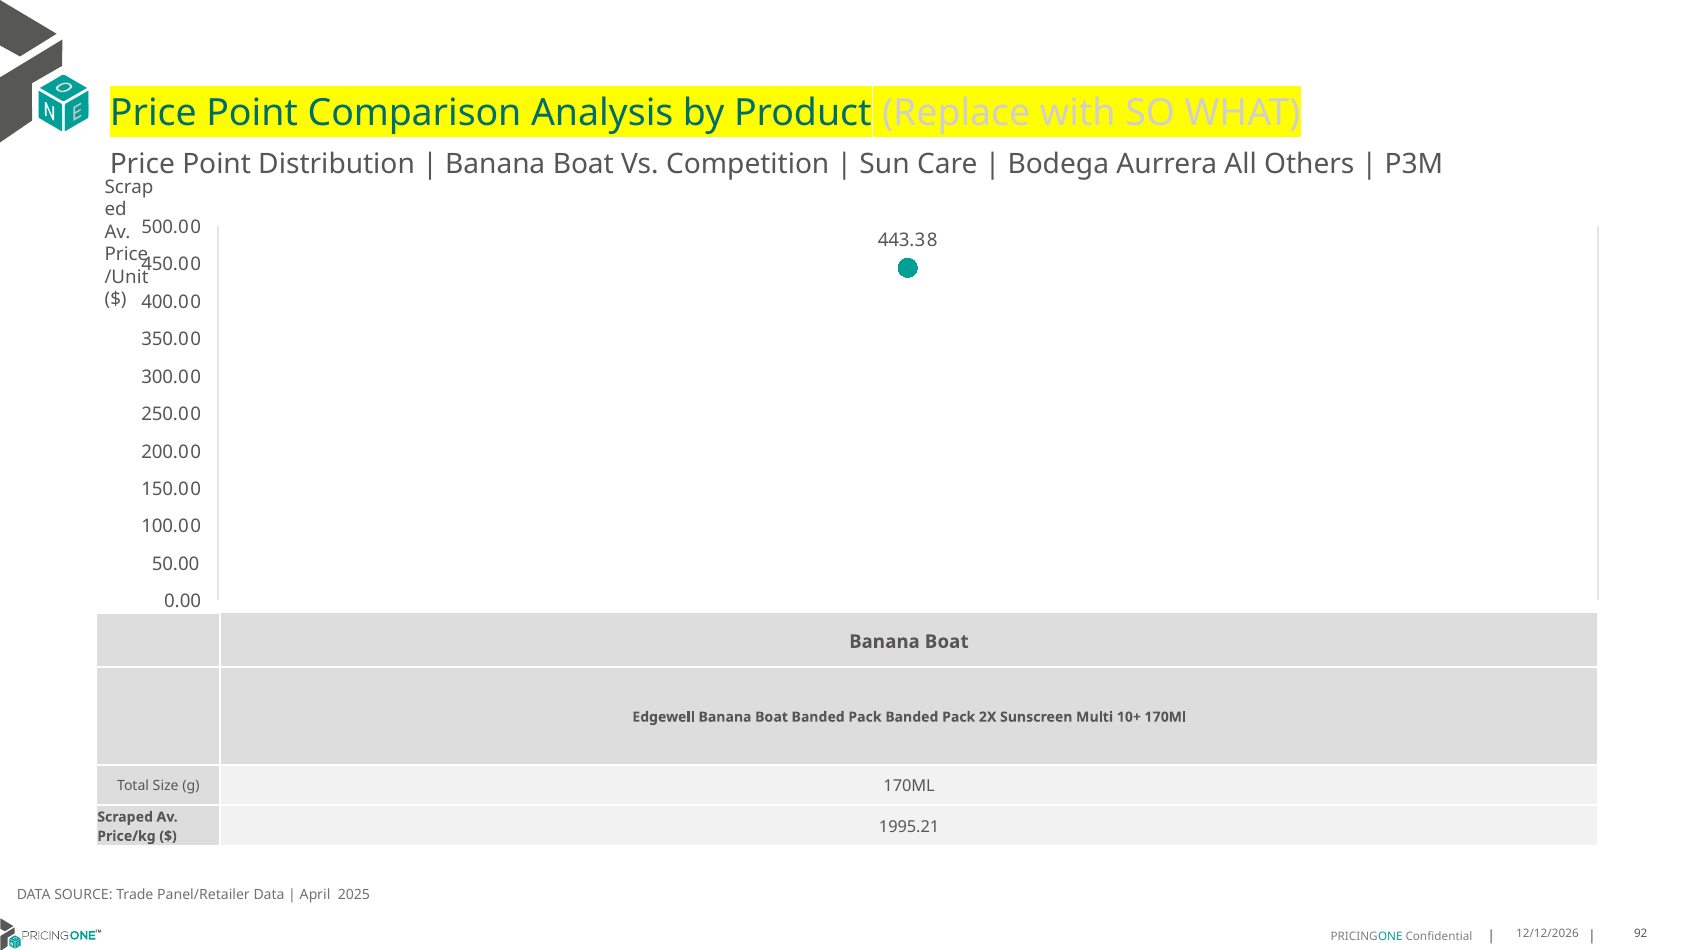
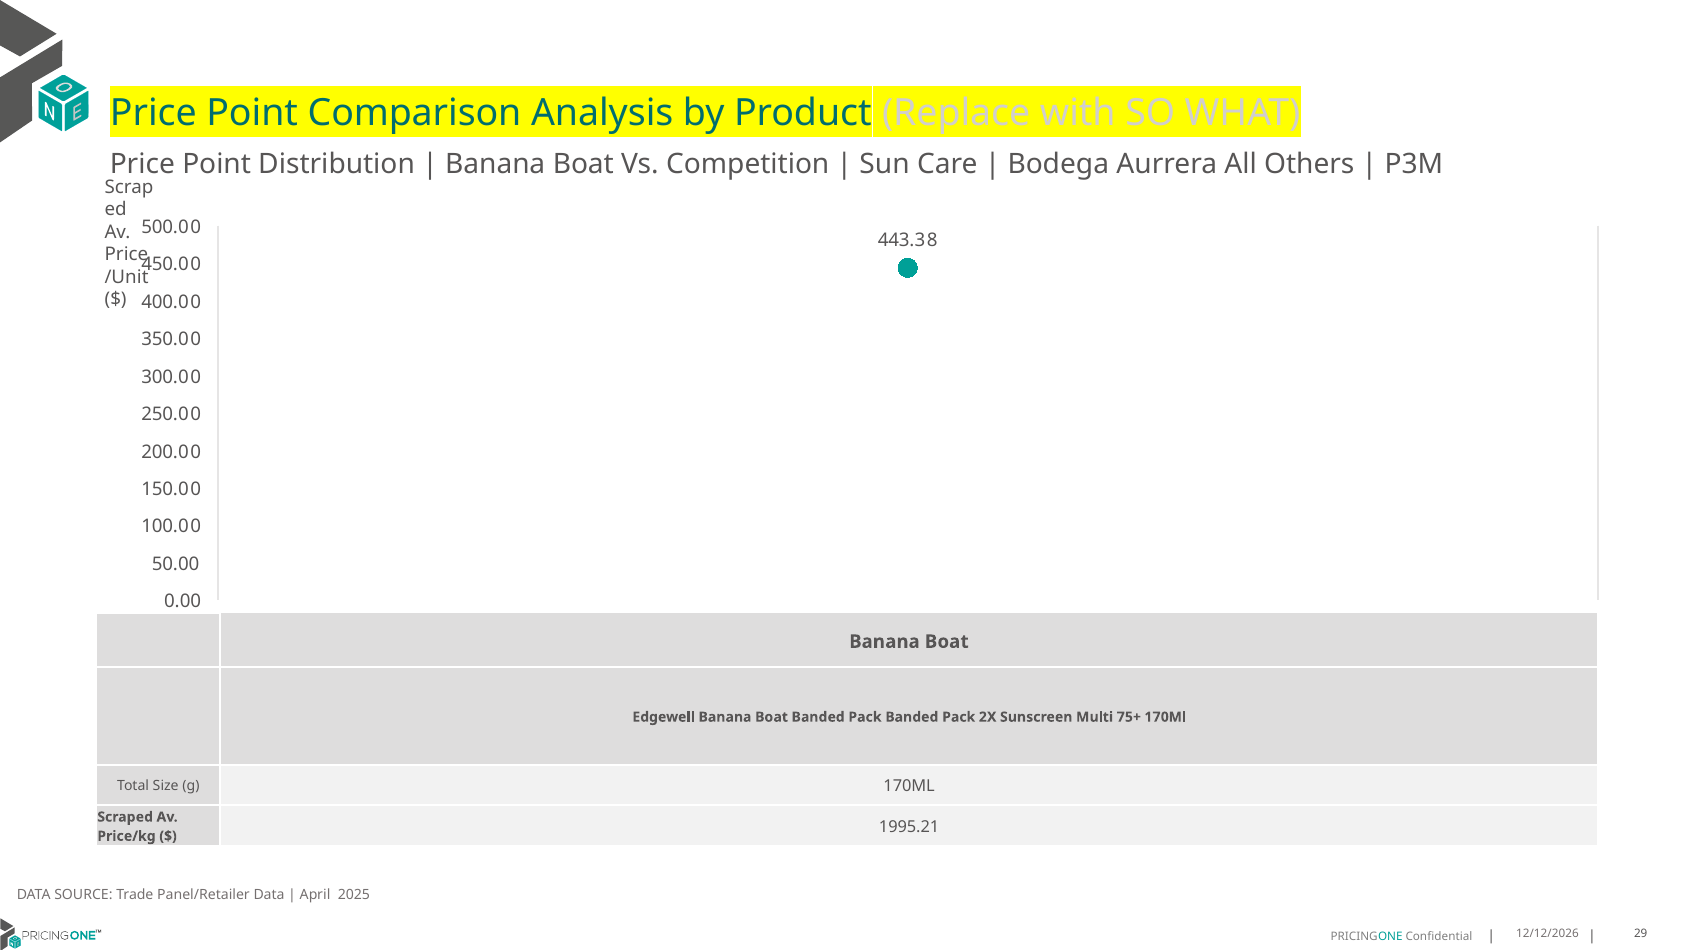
10+: 10+ -> 75+ (1129, 717)
92: 92 -> 29 (1641, 934)
